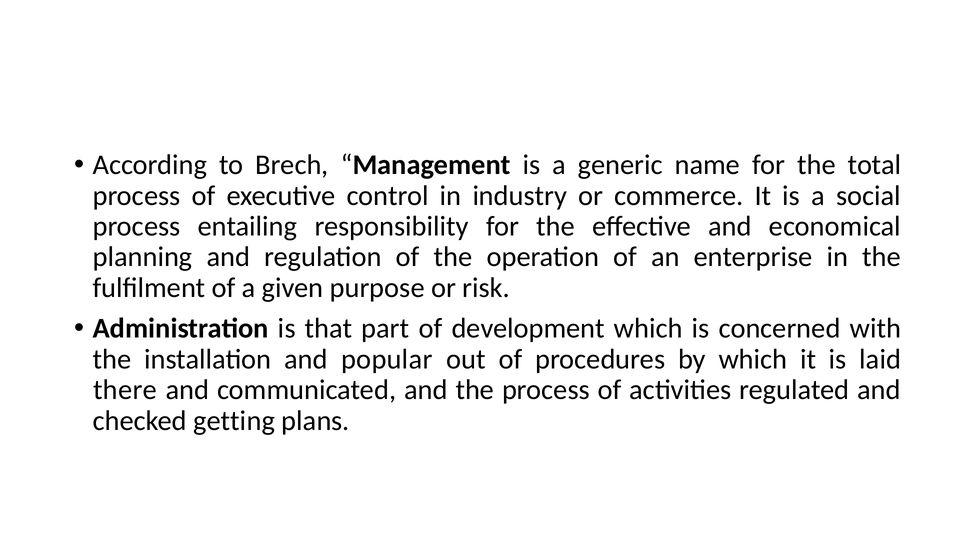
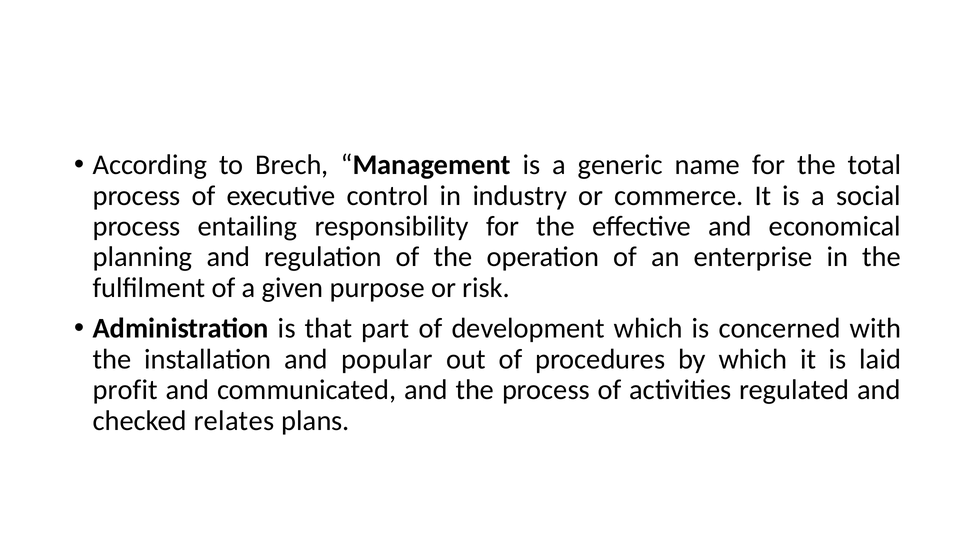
there: there -> profit (125, 390)
getting: getting -> relates (234, 421)
